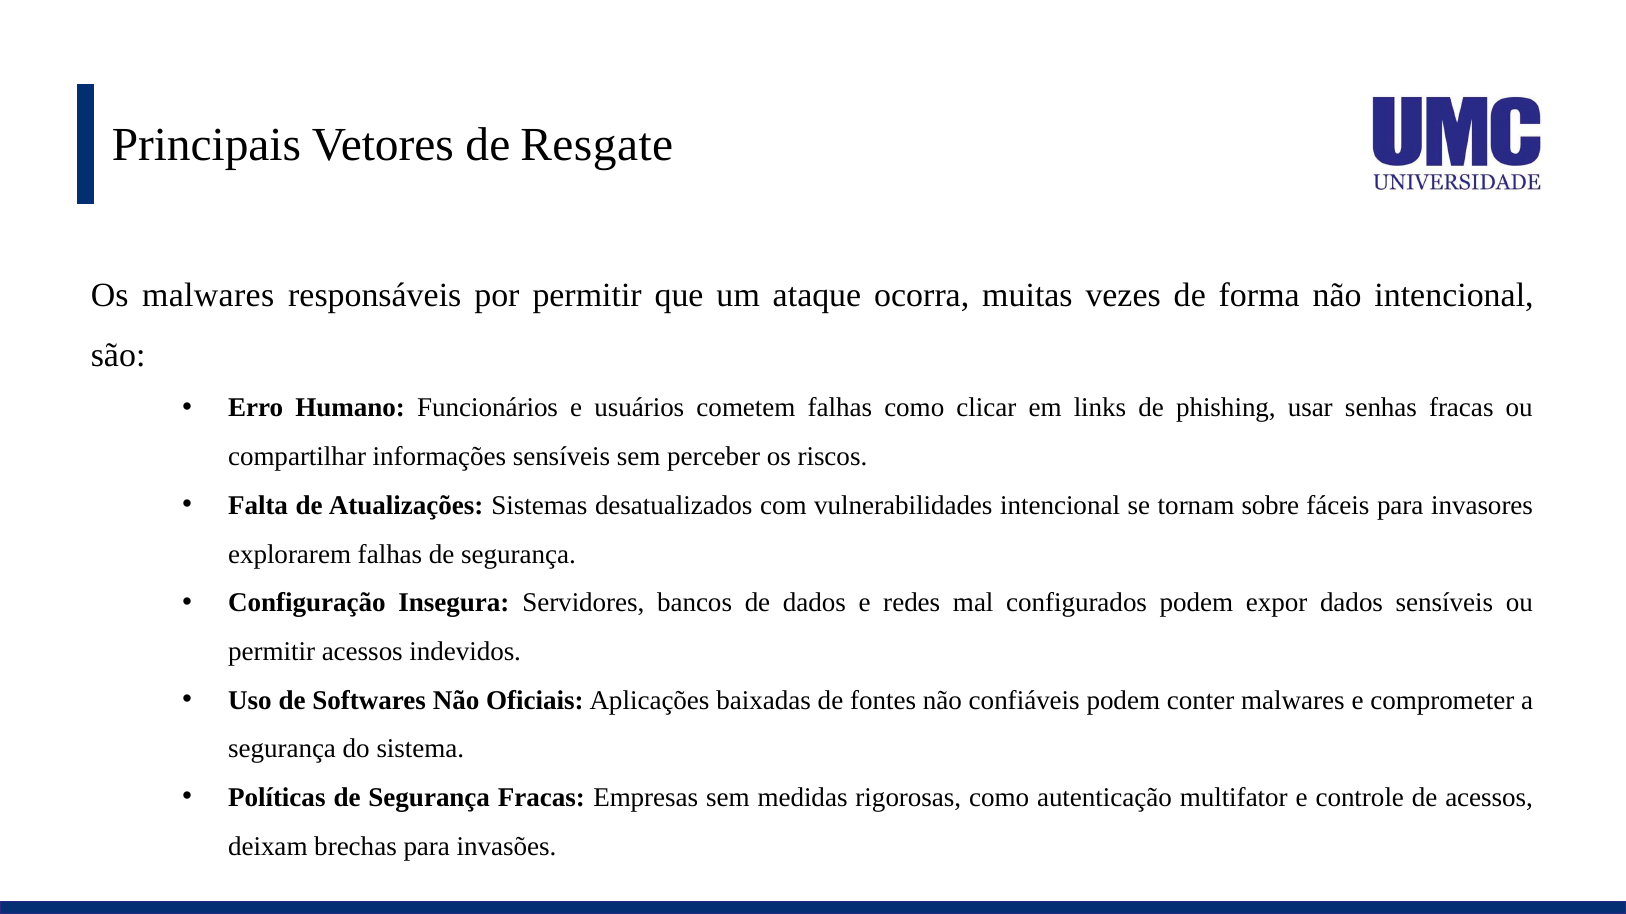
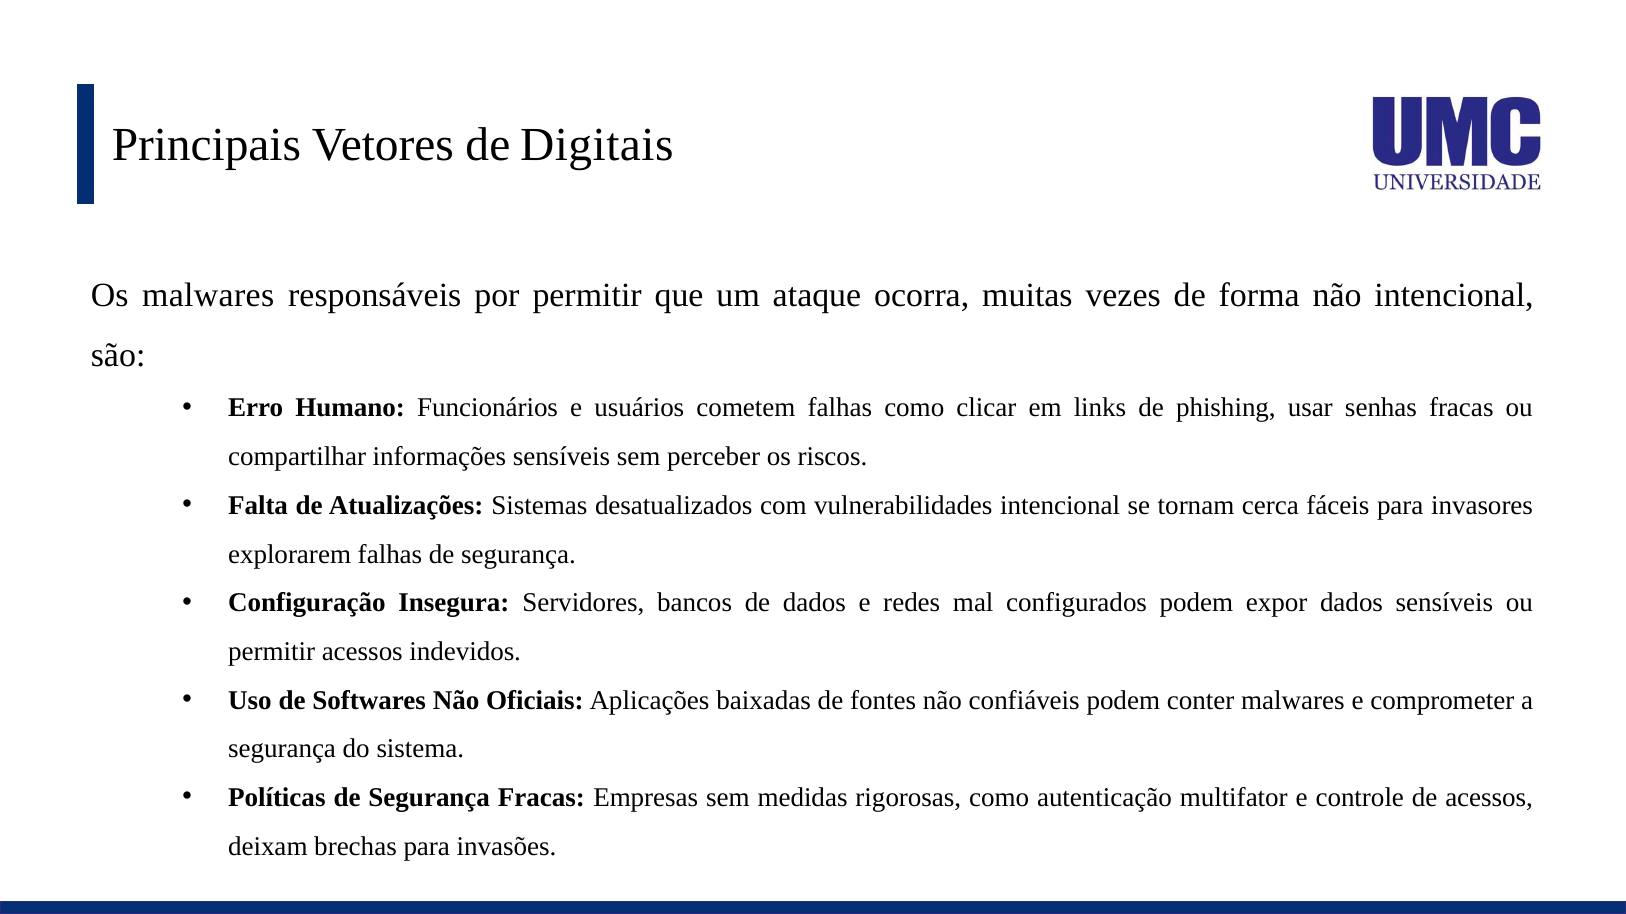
Resgate: Resgate -> Digitais (597, 145)
sobre: sobre -> cerca (1270, 506)
